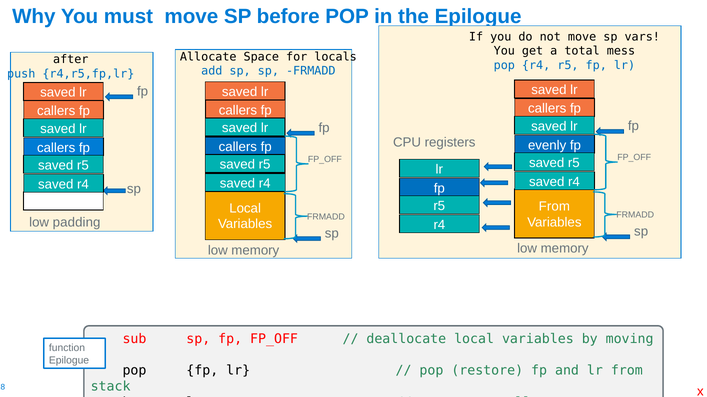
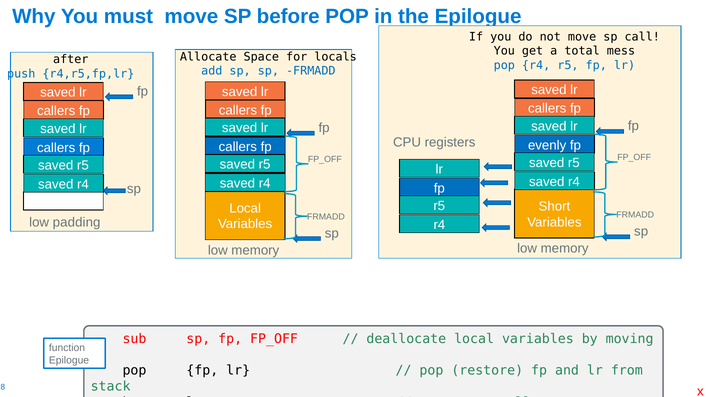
vars: vars -> call (642, 37)
From: From -> Short (554, 207)
